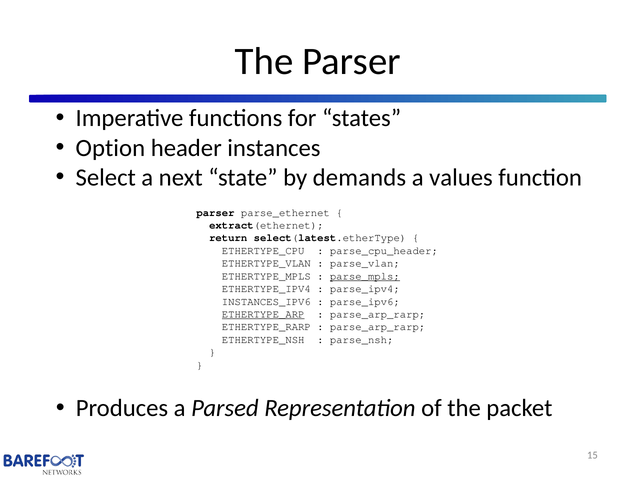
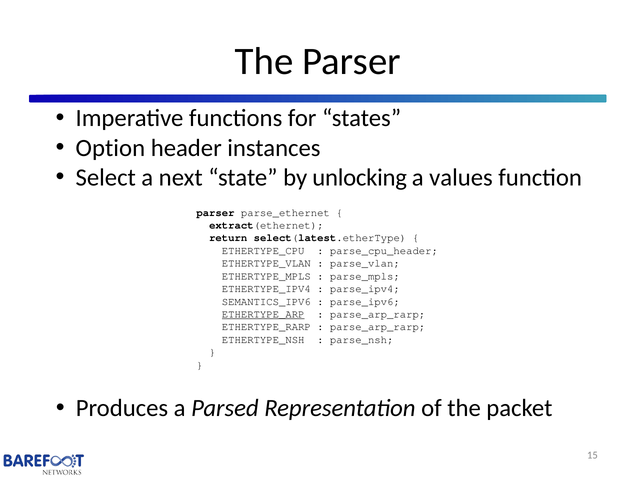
demands: demands -> unlocking (360, 178)
parse_mpls underline: present -> none (365, 276)
INSTANCES_IPV6: INSTANCES_IPV6 -> SEMANTICS_IPV6 (266, 302)
